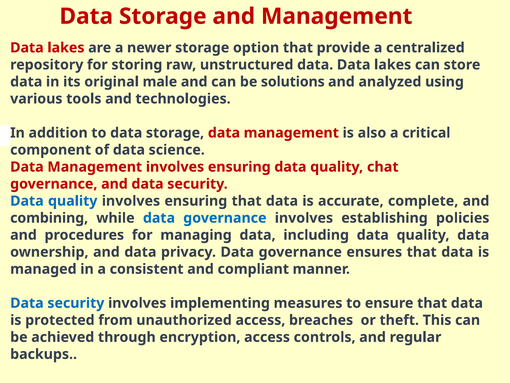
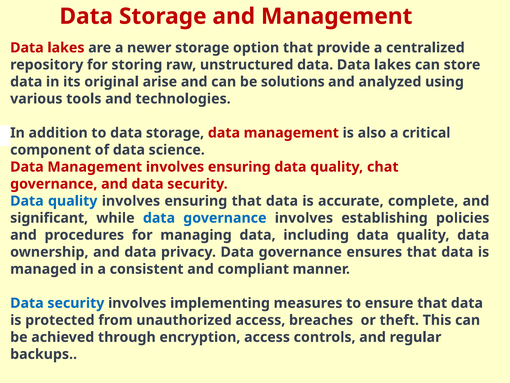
male: male -> arise (160, 82)
combining: combining -> significant (49, 218)
